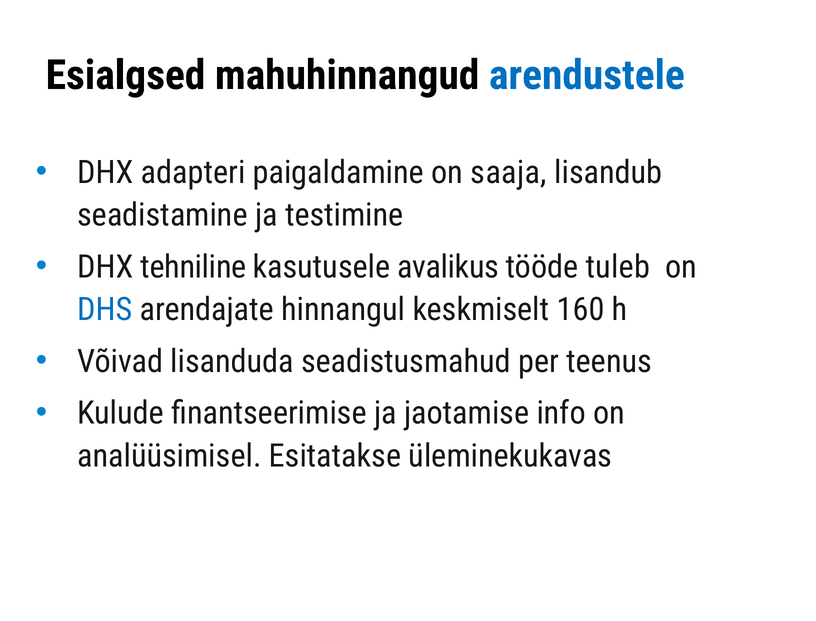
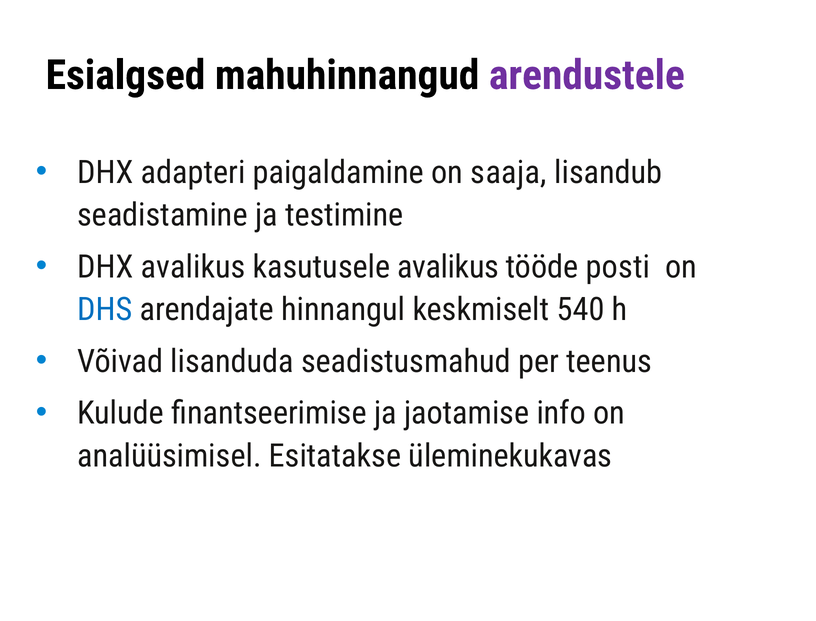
arendustele colour: blue -> purple (587, 75)
DHX tehniline: tehniline -> avalikus (193, 267)
tuleb: tuleb -> posti (618, 267)
160: 160 -> 540 (581, 309)
